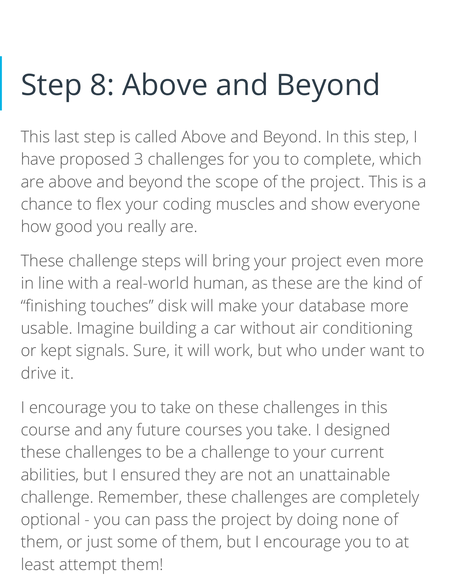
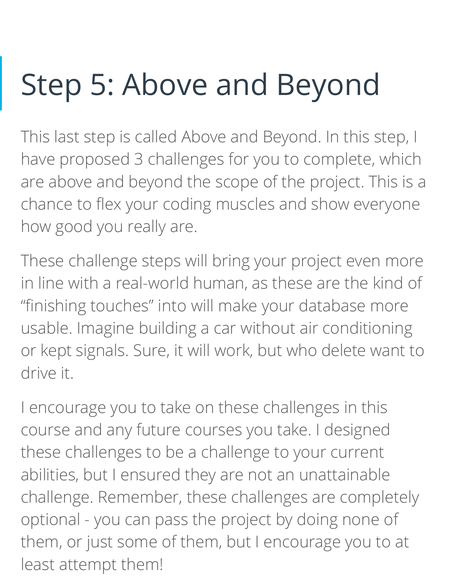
8: 8 -> 5 (102, 85)
disk: disk -> into (172, 306)
under: under -> delete (344, 351)
